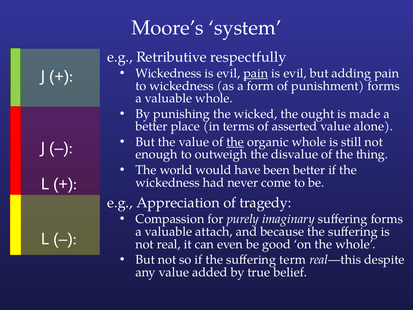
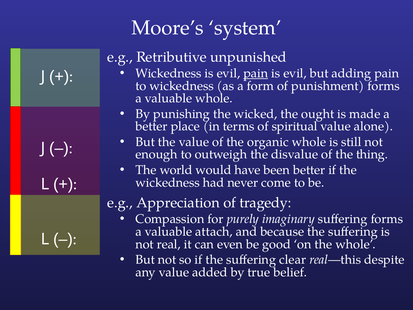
respectfully: respectfully -> unpunished (248, 57)
asserted: asserted -> spiritual (295, 126)
the underline: present -> none (235, 142)
term: term -> clear (293, 259)
